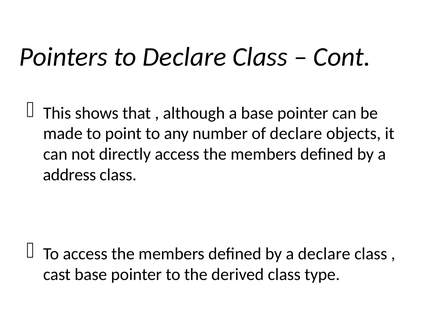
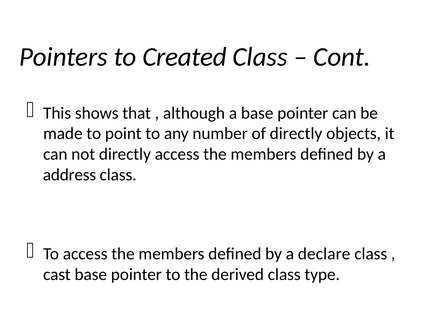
to Declare: Declare -> Created (185, 57)
of declare: declare -> directly (296, 134)
